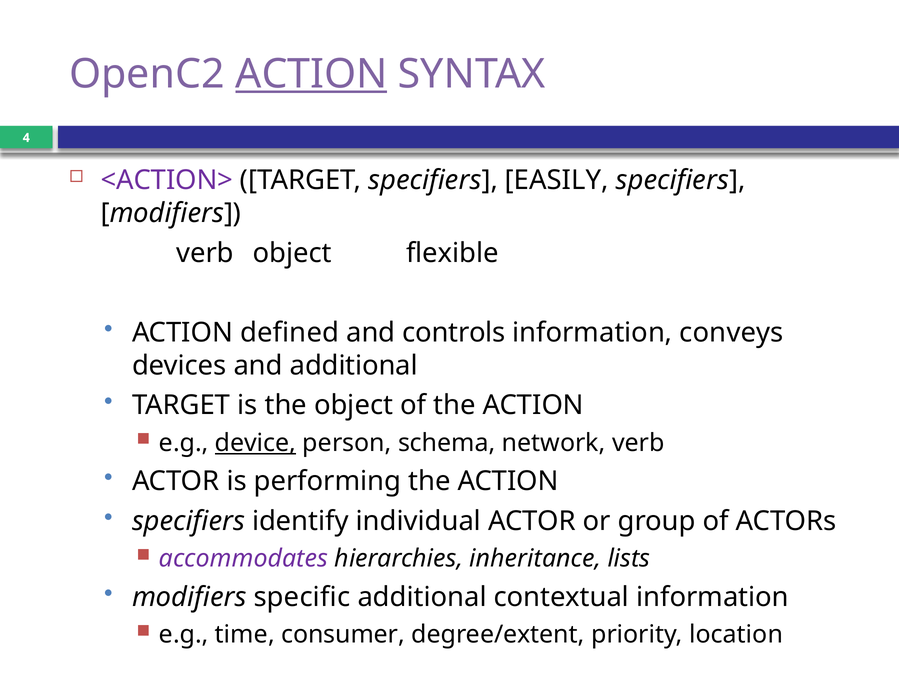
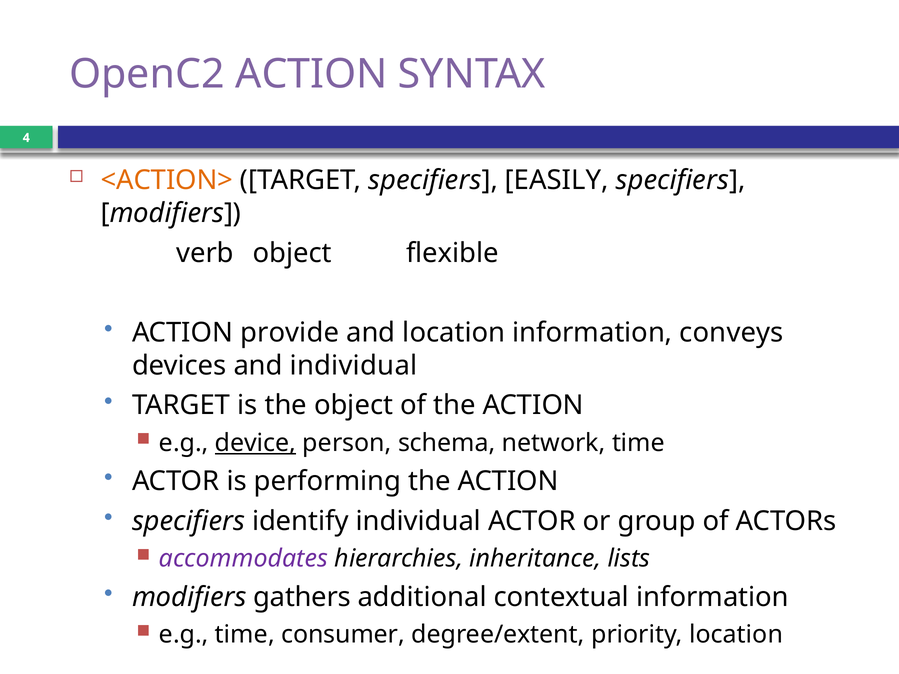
ACTION underline: present -> none (311, 74)
<ACTION> colour: purple -> orange (167, 180)
defined: defined -> provide (290, 333)
and controls: controls -> location (454, 333)
and additional: additional -> individual (354, 366)
network verb: verb -> time (638, 443)
specific: specific -> gathers (302, 597)
